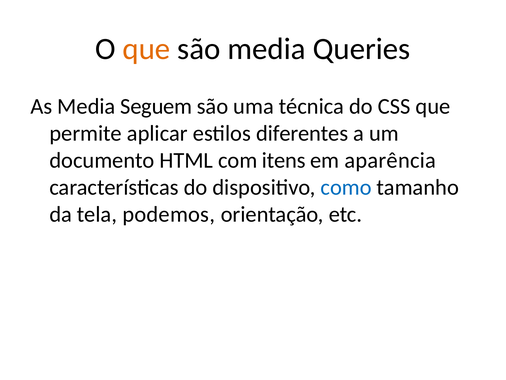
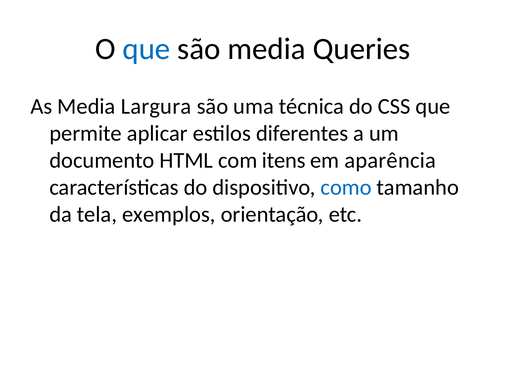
que colour: orange -> blue (146, 49)
Seguem: Seguem -> Largura (156, 106)
podemos: podemos -> exemplos (169, 214)
